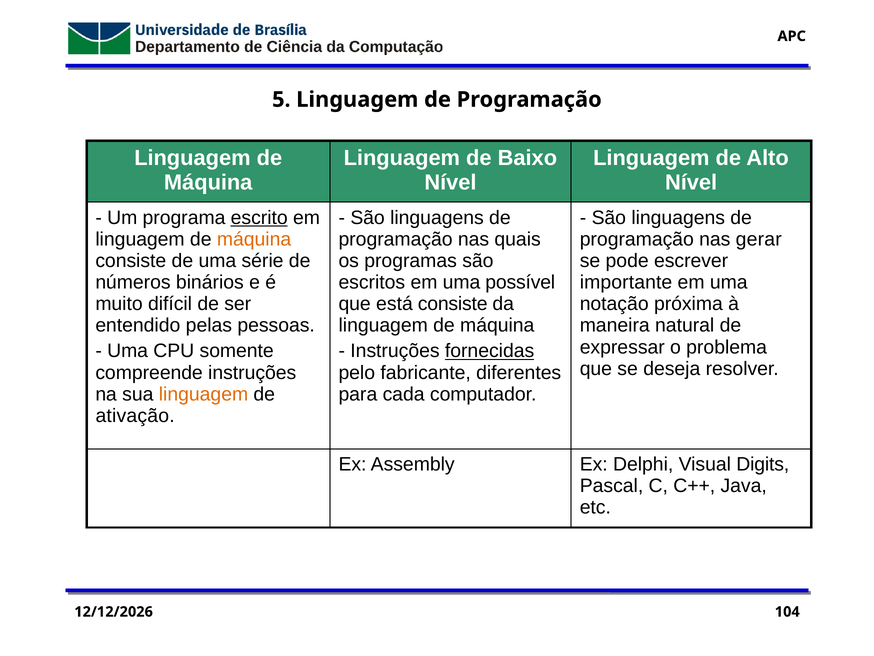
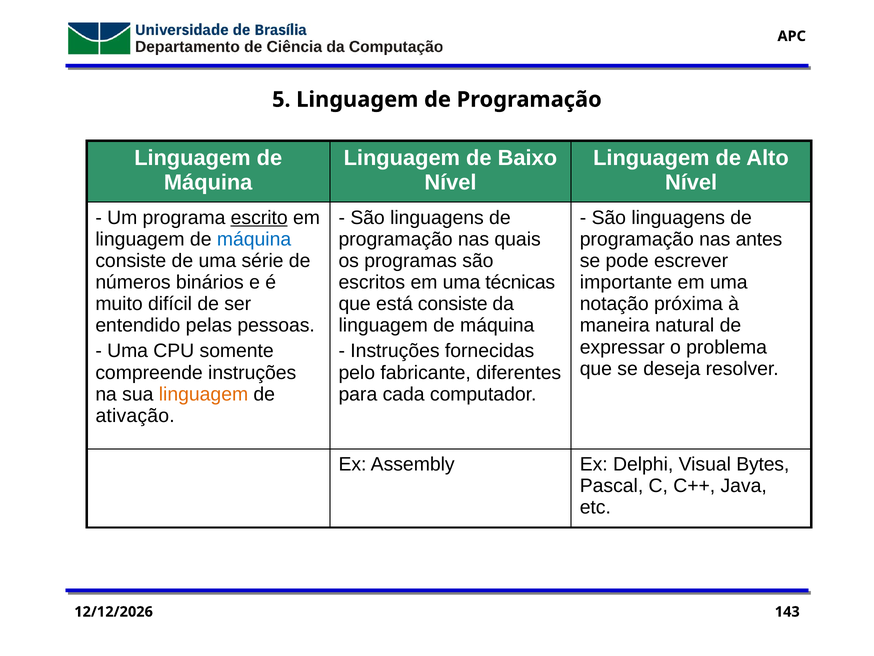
máquina colour: orange -> blue (254, 239)
gerar: gerar -> antes (759, 239)
possível: possível -> técnicas (520, 282)
fornecidas underline: present -> none (490, 351)
Digits: Digits -> Bytes (763, 464)
104: 104 -> 143 (787, 611)
